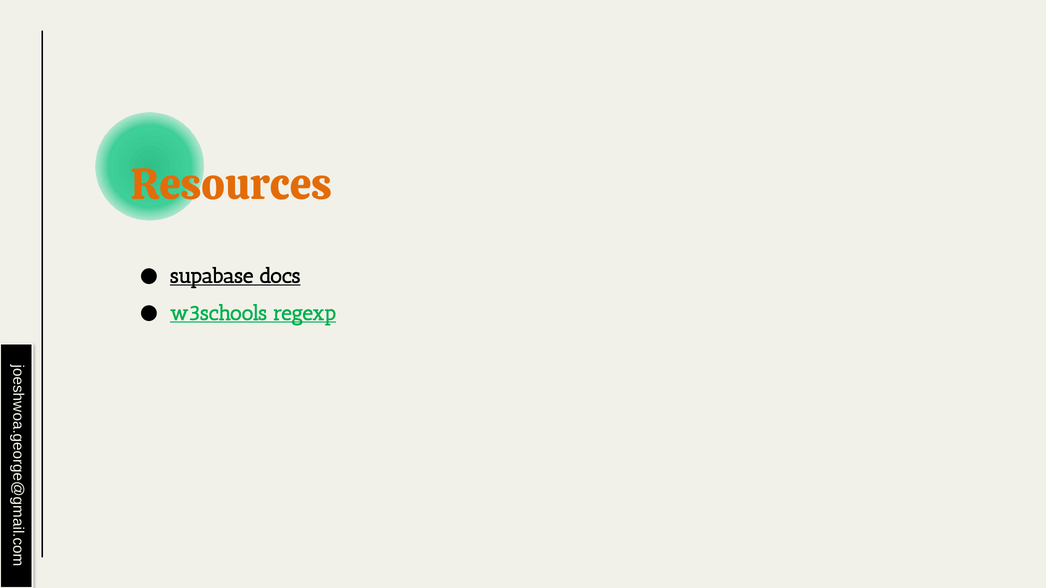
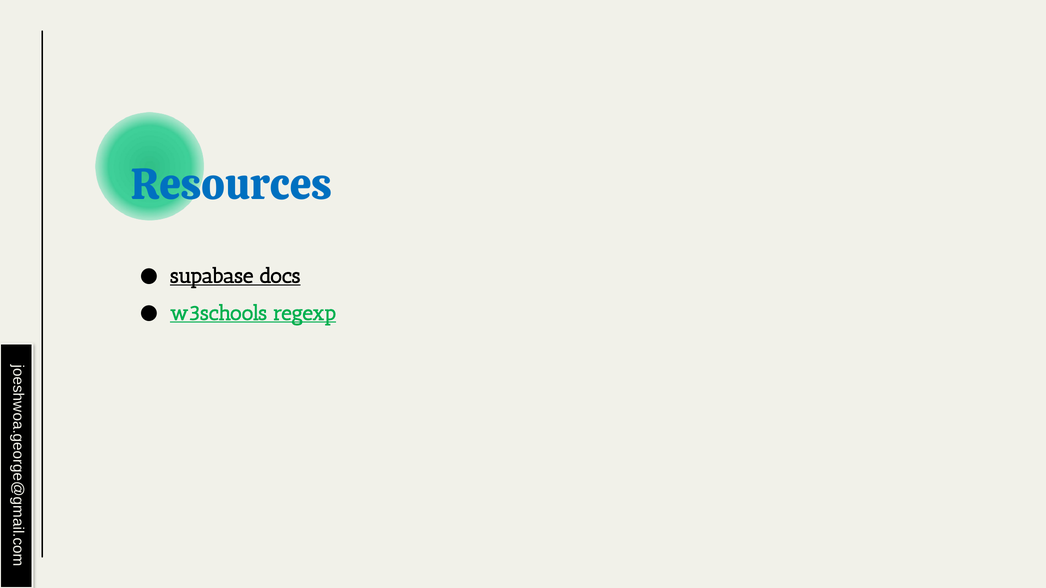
Resources colour: orange -> blue (231, 185)
